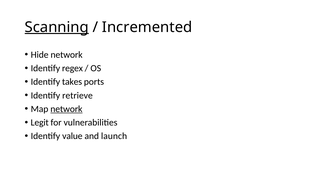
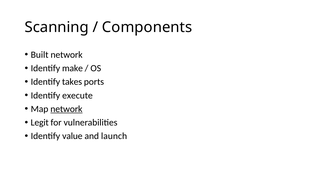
Scanning underline: present -> none (57, 27)
Incremented: Incremented -> Components (147, 27)
Hide: Hide -> Built (40, 55)
regex: regex -> make (72, 68)
retrieve: retrieve -> execute (77, 96)
